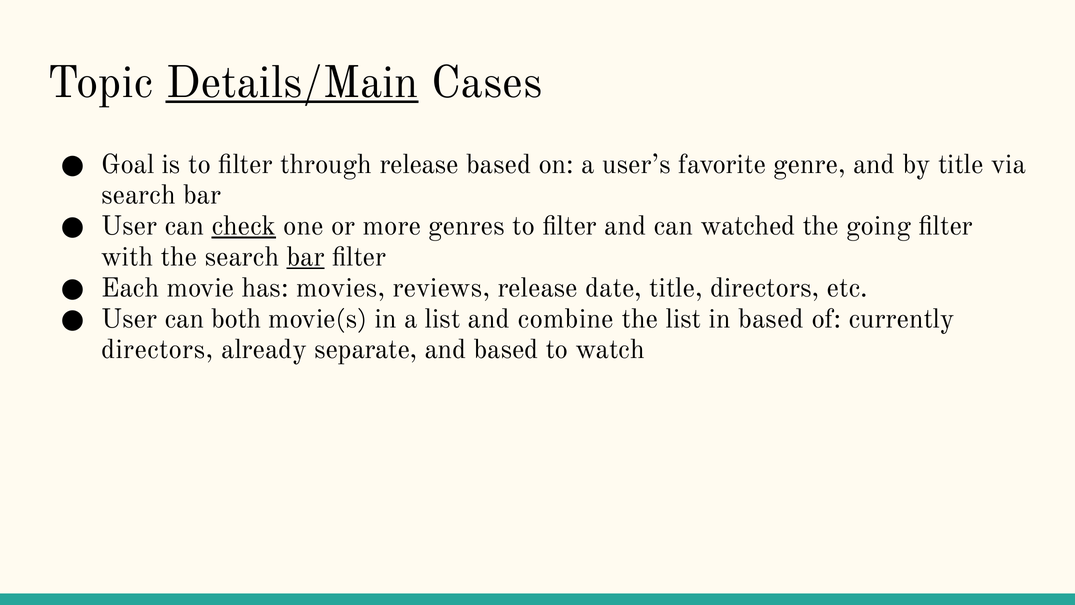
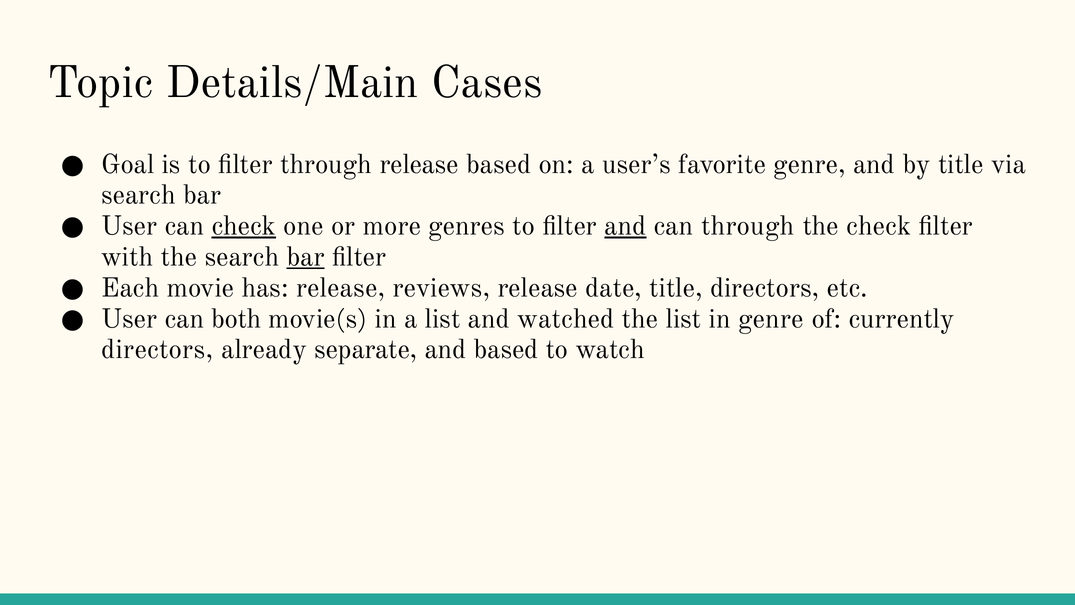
Details/Main underline: present -> none (292, 83)
and underline: none -> present (625, 226)
can watched: watched -> through (748, 226)
the going: going -> check (879, 226)
has movies: movies -> release (341, 288)
combine: combine -> watched (566, 319)
in based: based -> genre (771, 319)
